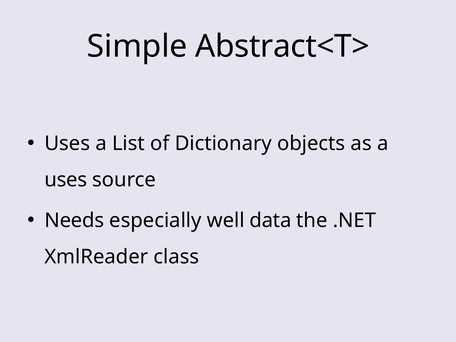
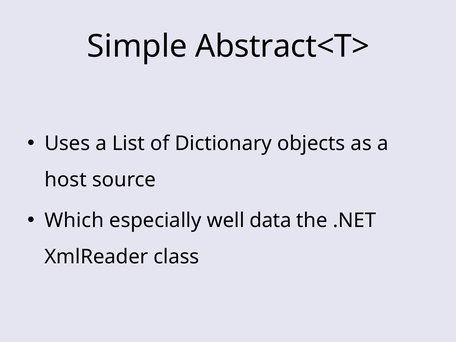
uses: uses -> host (66, 180)
Needs: Needs -> Which (74, 220)
